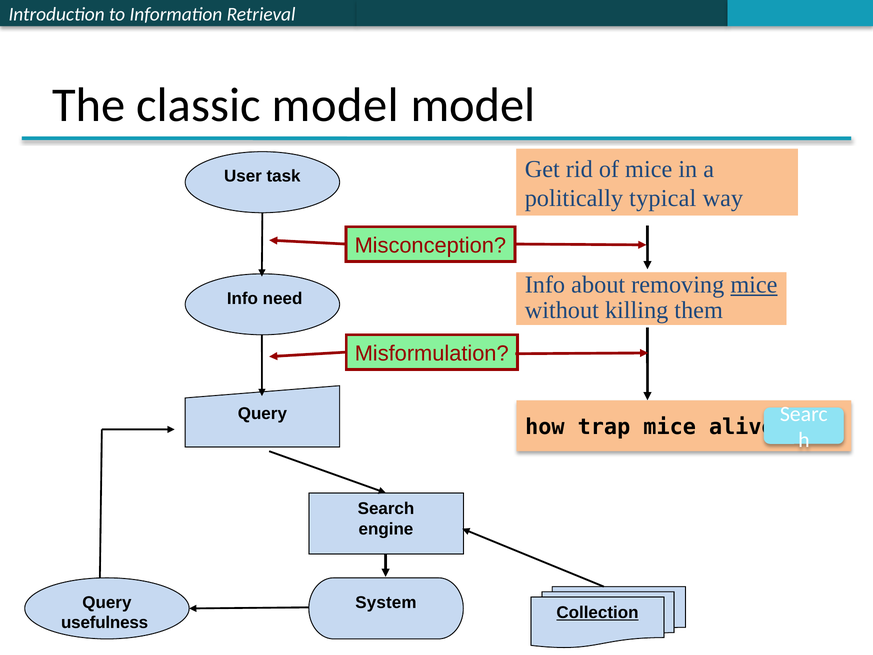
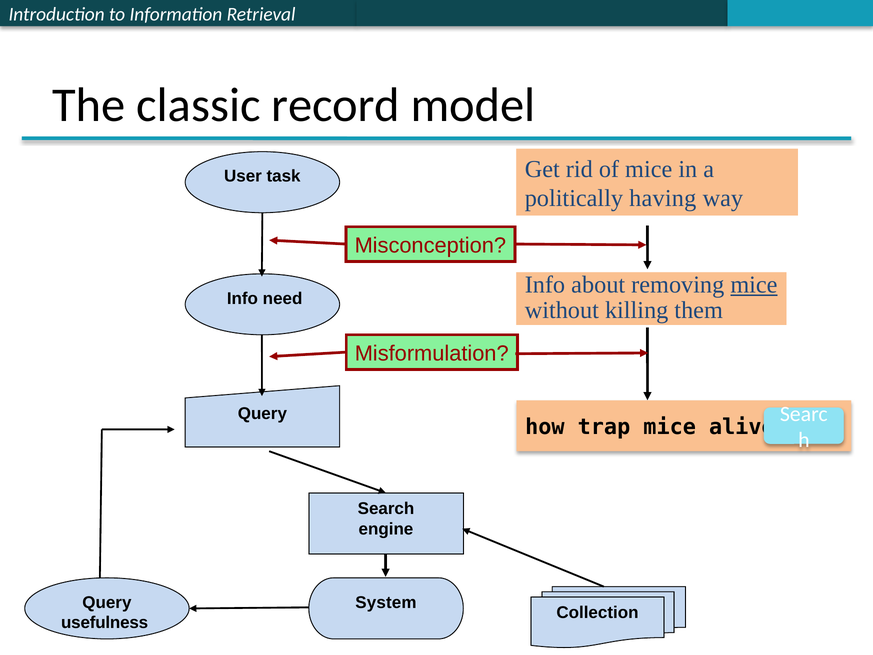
classic model: model -> record (336, 105)
typical: typical -> having (663, 198)
Collection underline: present -> none (597, 612)
